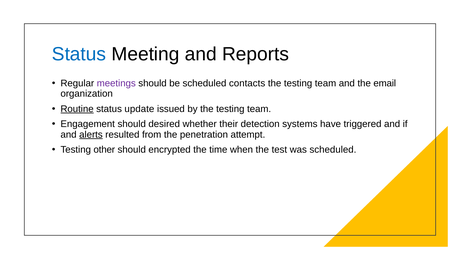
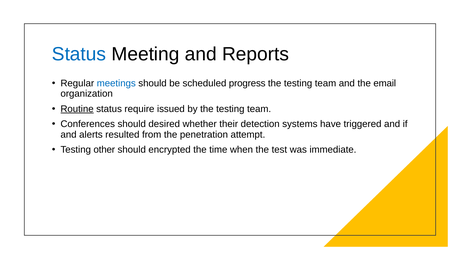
meetings colour: purple -> blue (116, 83)
contacts: contacts -> progress (247, 83)
update: update -> require (139, 109)
Engagement: Engagement -> Conferences (88, 124)
alerts underline: present -> none (91, 134)
was scheduled: scheduled -> immediate (333, 150)
